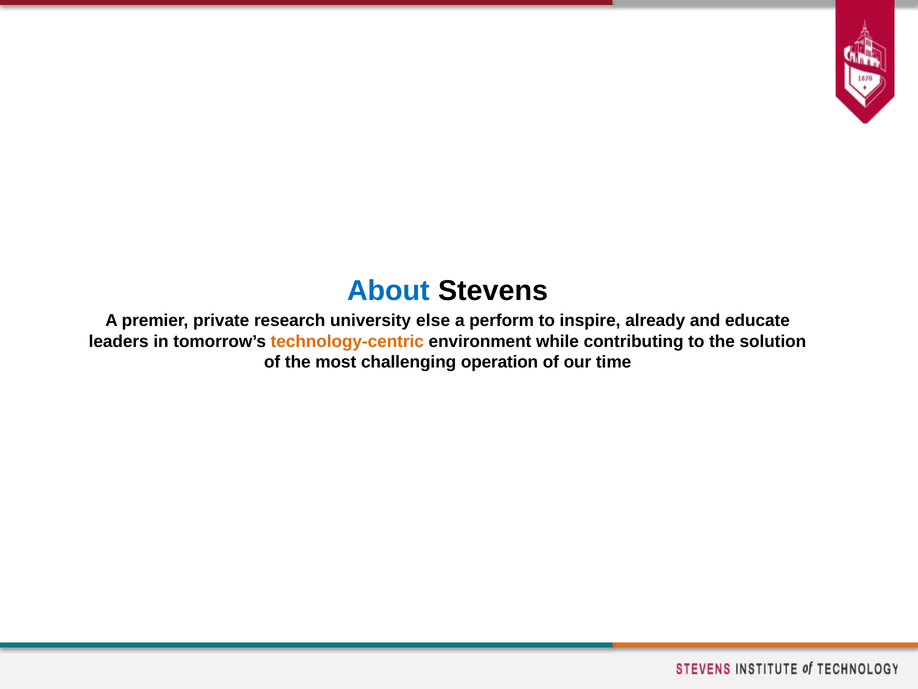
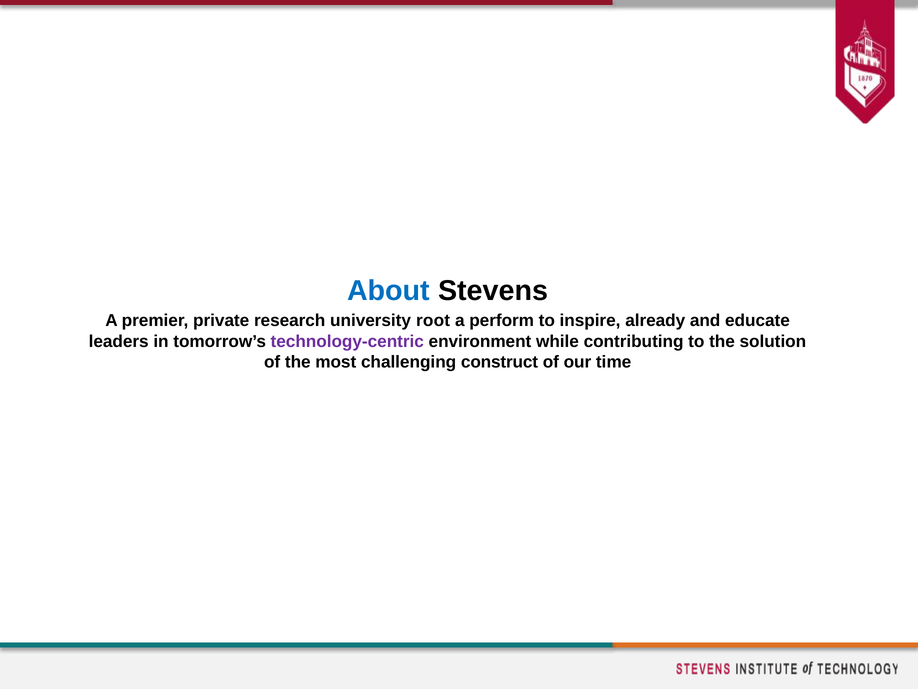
else: else -> root (433, 321)
technology-centric colour: orange -> purple (347, 341)
operation: operation -> construct (500, 362)
